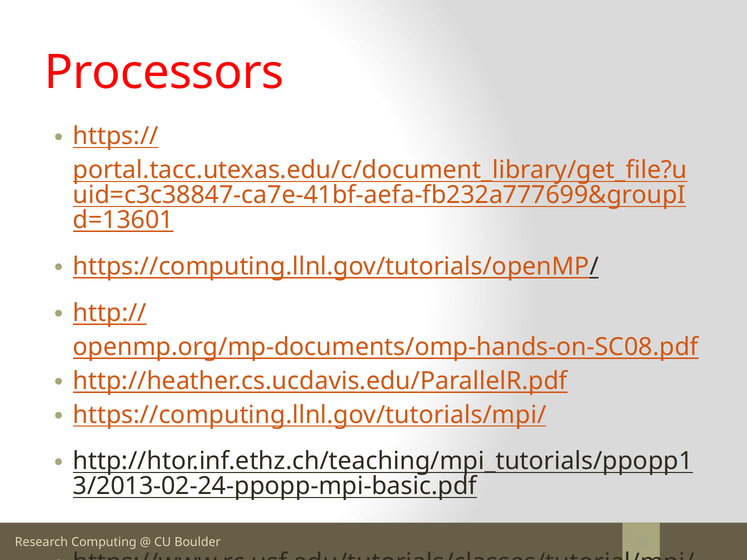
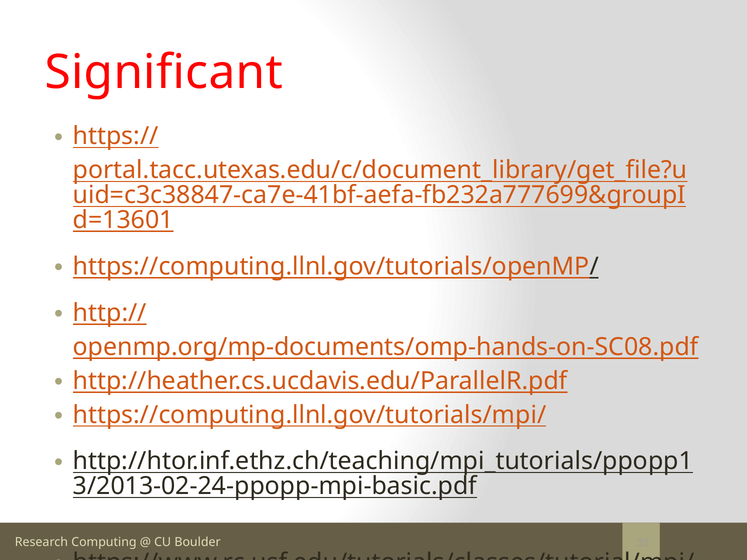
Processors: Processors -> Significant (164, 72)
